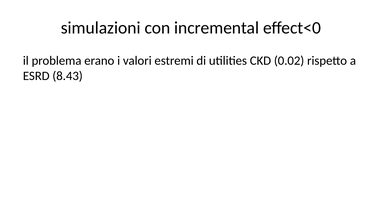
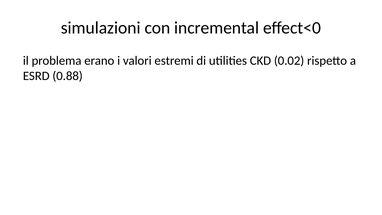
8.43: 8.43 -> 0.88 (68, 76)
